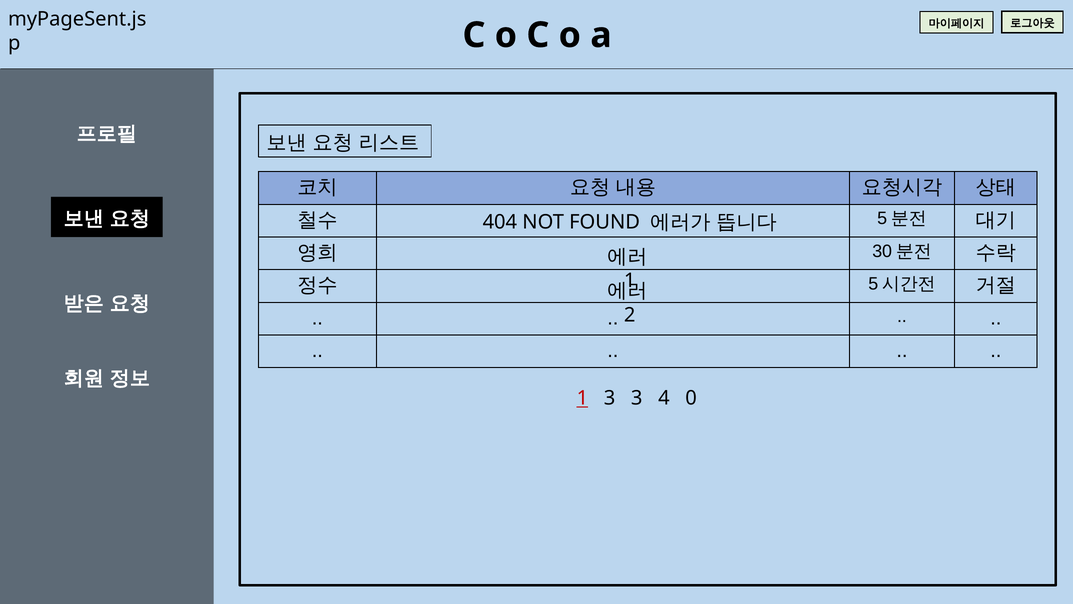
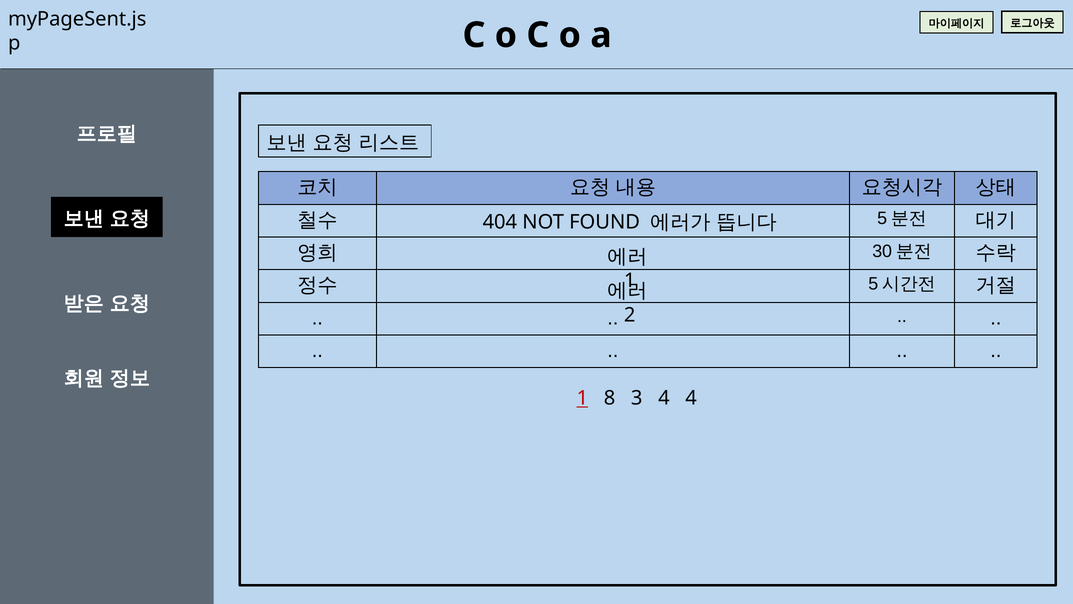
1 3: 3 -> 8 (610, 398)
4 0: 0 -> 4 (691, 398)
